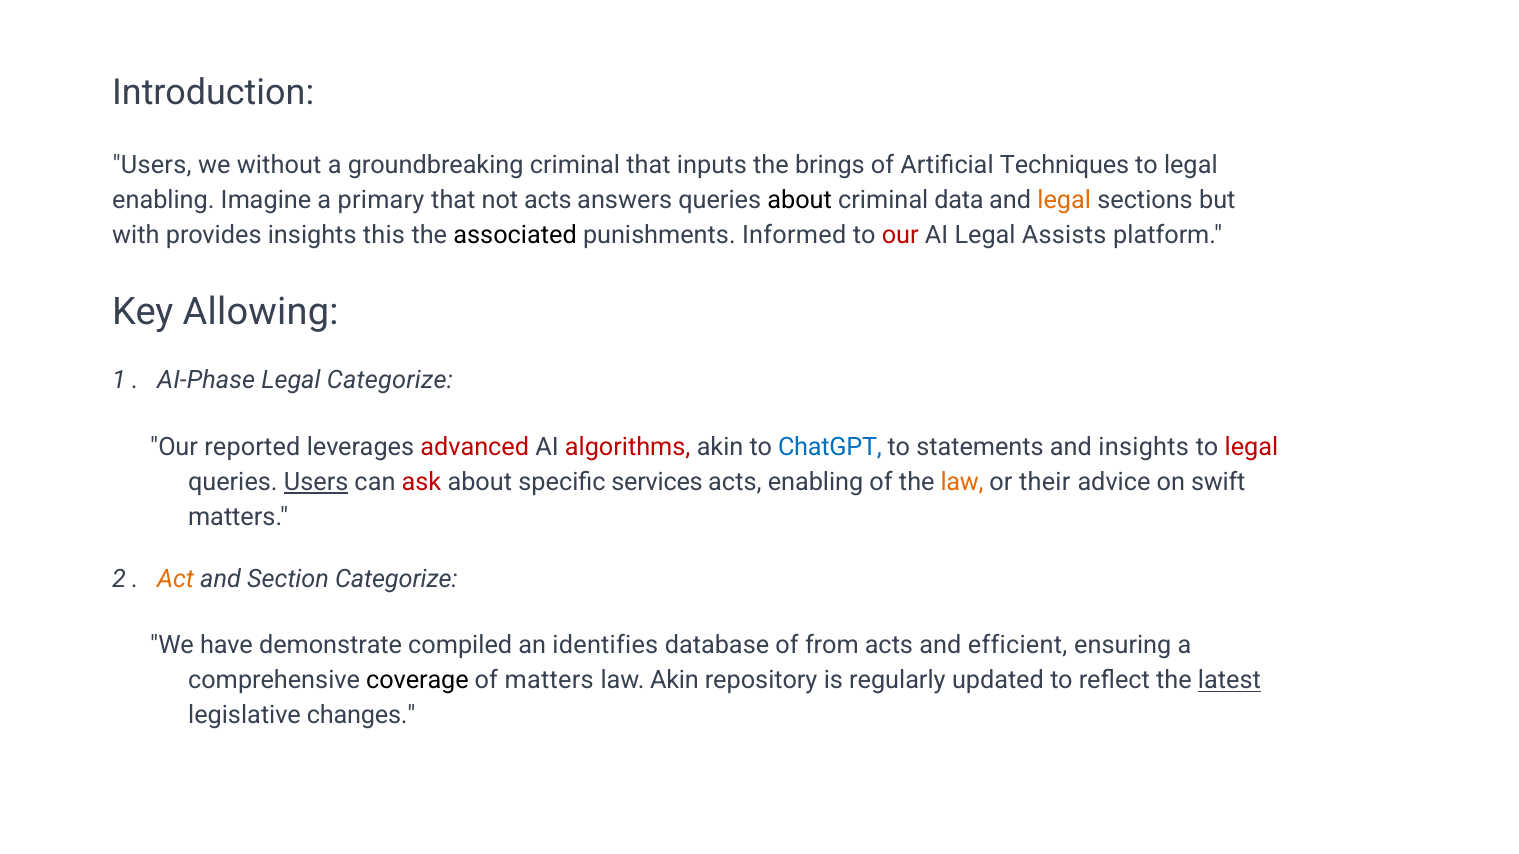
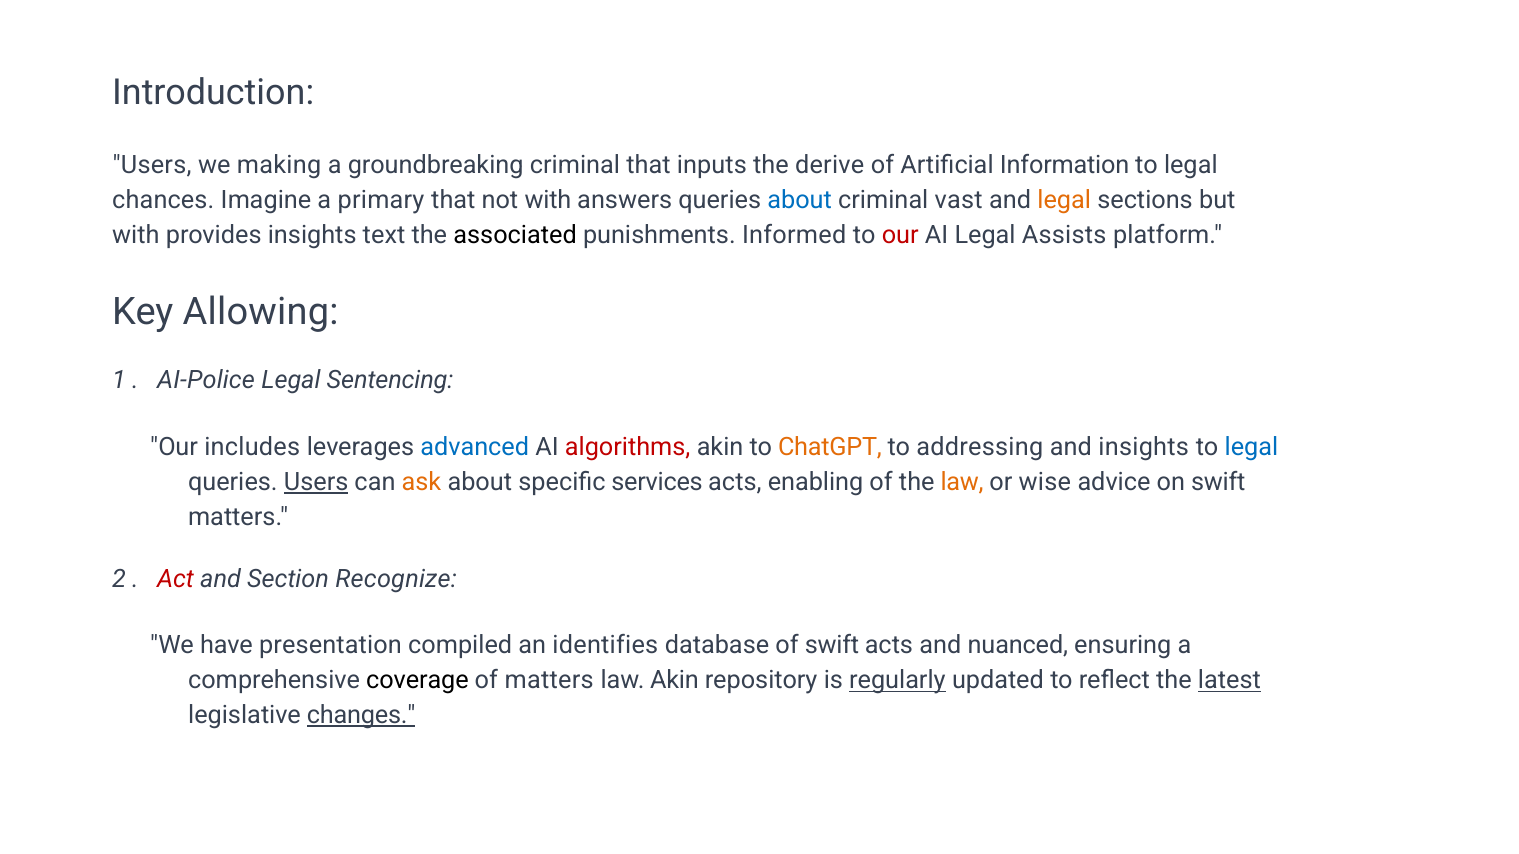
without: without -> making (279, 165)
brings: brings -> derive (830, 165)
Techniques: Techniques -> Information (1065, 165)
enabling: enabling -> chances (163, 200)
not acts: acts -> with (548, 200)
about colour: black -> blue (800, 200)
data: data -> vast (959, 200)
this: this -> text (384, 235)
AI-Phase: AI-Phase -> AI-Police (206, 381)
Legal Categorize: Categorize -> Sentencing (390, 381)
reported: reported -> includes (252, 447)
advanced colour: red -> blue (475, 447)
ChatGPT colour: blue -> orange (830, 447)
statements: statements -> addressing (980, 447)
legal colour: red -> blue (1251, 447)
ask colour: red -> orange (421, 482)
their: their -> wise (1045, 482)
Act colour: orange -> red (176, 579)
Section Categorize: Categorize -> Recognize (396, 579)
demonstrate: demonstrate -> presentation (331, 646)
of from: from -> swift (832, 646)
efficient: efficient -> nuanced (1018, 646)
regularly underline: none -> present (897, 681)
changes underline: none -> present (361, 716)
